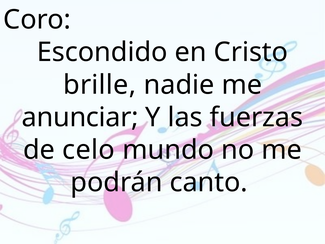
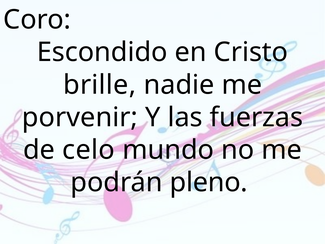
anunciar: anunciar -> porvenir (80, 117)
canto: canto -> pleno (209, 182)
